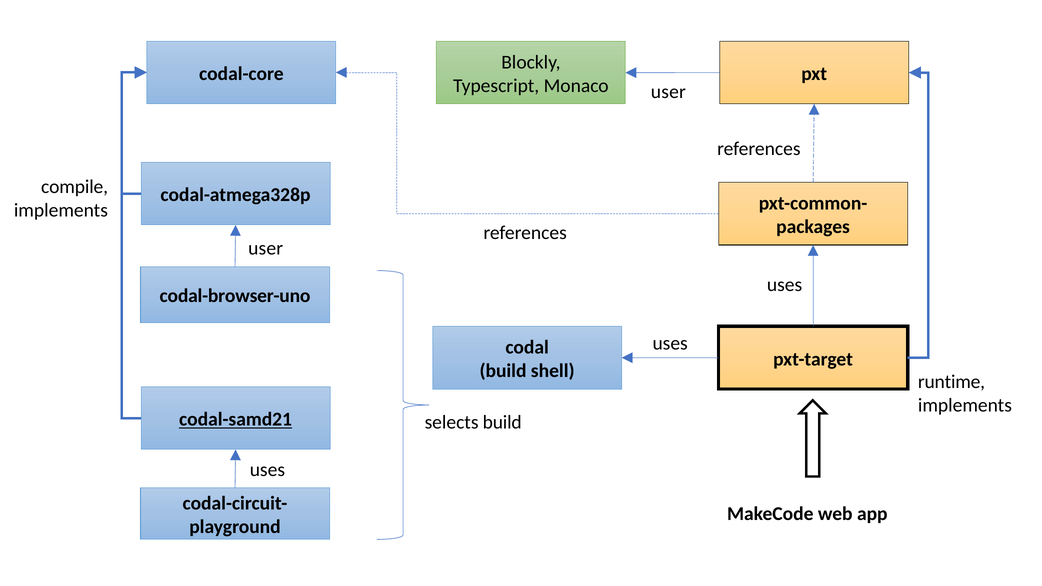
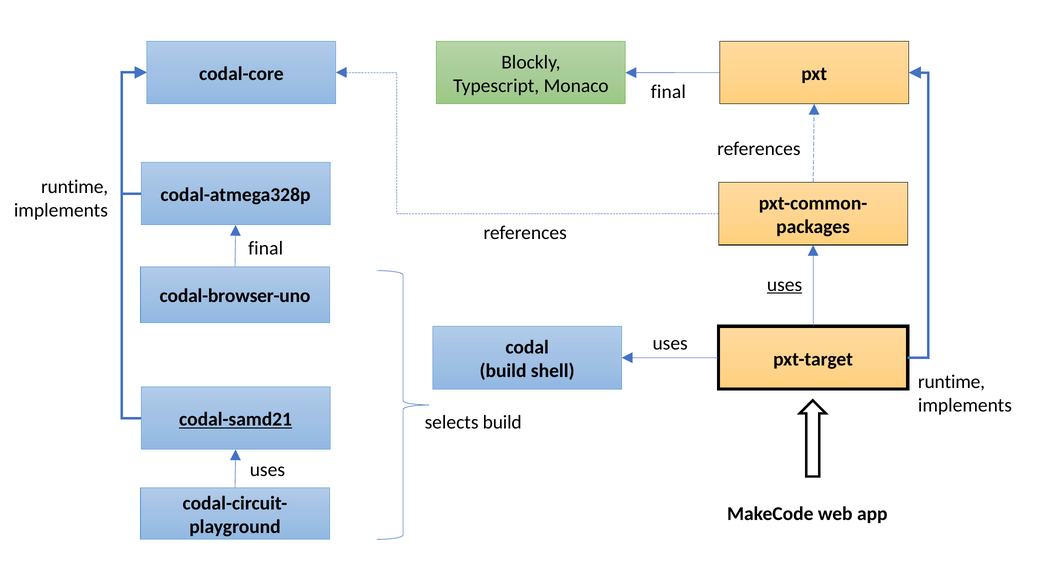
Monaco user: user -> final (668, 92)
compile: compile -> runtime (75, 187)
user: user -> final (266, 248)
uses underline: none -> present (785, 285)
